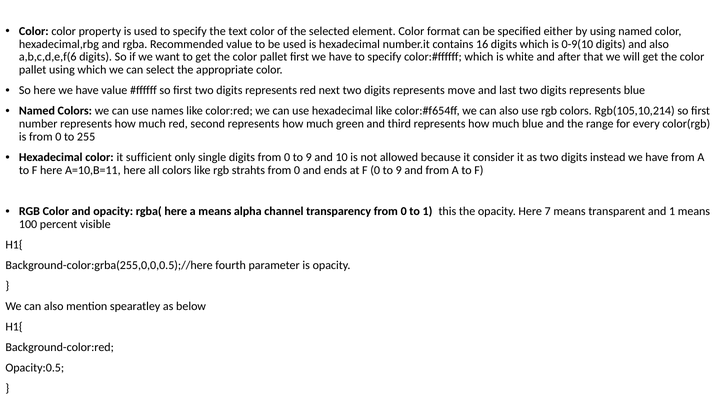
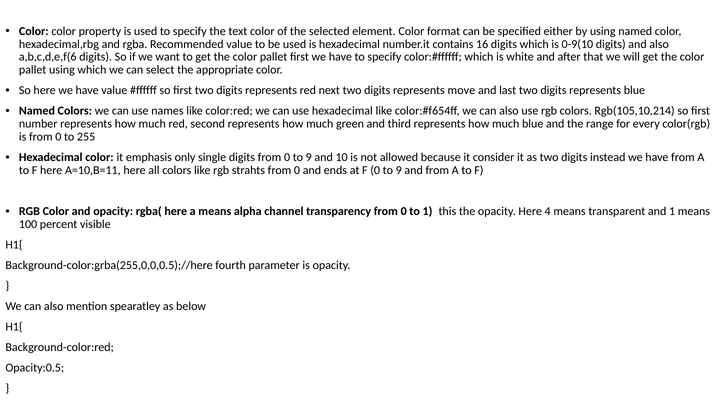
sufficient: sufficient -> emphasis (149, 158)
7: 7 -> 4 (548, 212)
